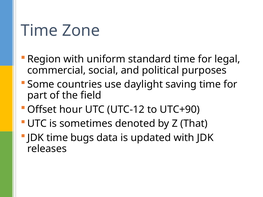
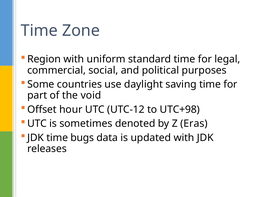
field: field -> void (91, 95)
UTC+90: UTC+90 -> UTC+98 (180, 110)
That: That -> Eras (194, 124)
